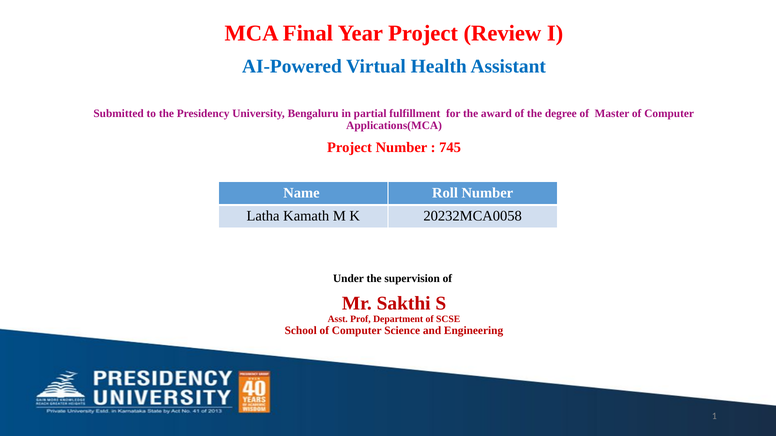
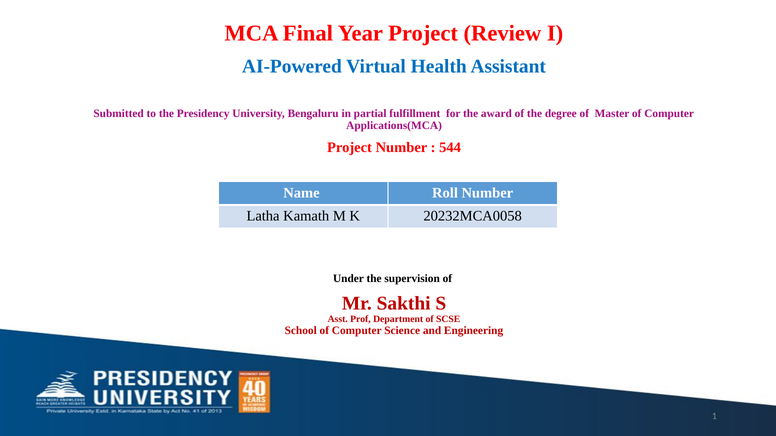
745: 745 -> 544 (450, 148)
